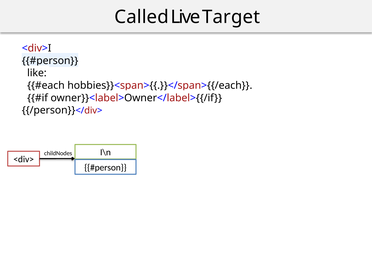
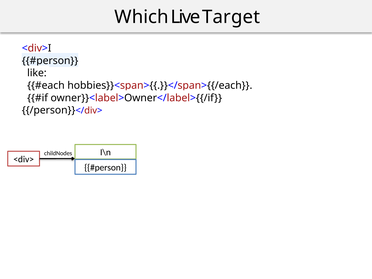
Called: Called -> Which (142, 17)
